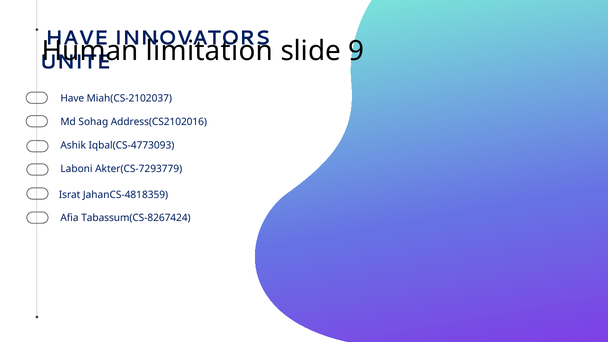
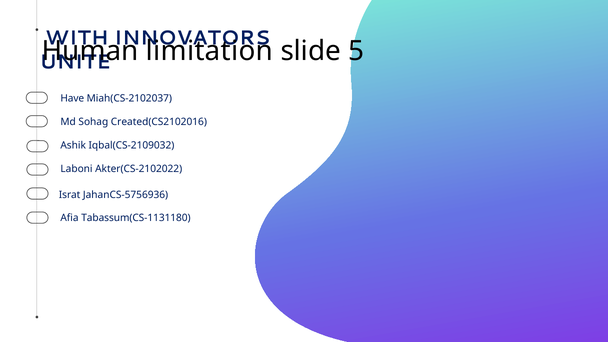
HAVE: HAVE -> WITH (77, 38)
9: 9 -> 5 (356, 51)
Address(CS2102016: Address(CS2102016 -> Created(CS2102016 (159, 122)
Iqbal(CS-4773093: Iqbal(CS-4773093 -> Iqbal(CS-2109032 (131, 146)
Akter(CS-7293779: Akter(CS-7293779 -> Akter(CS-2102022 (139, 169)
JahanCS-4818359: JahanCS-4818359 -> JahanCS-5756936 (126, 195)
Tabassum(CS-8267424: Tabassum(CS-8267424 -> Tabassum(CS-1131180 (136, 218)
